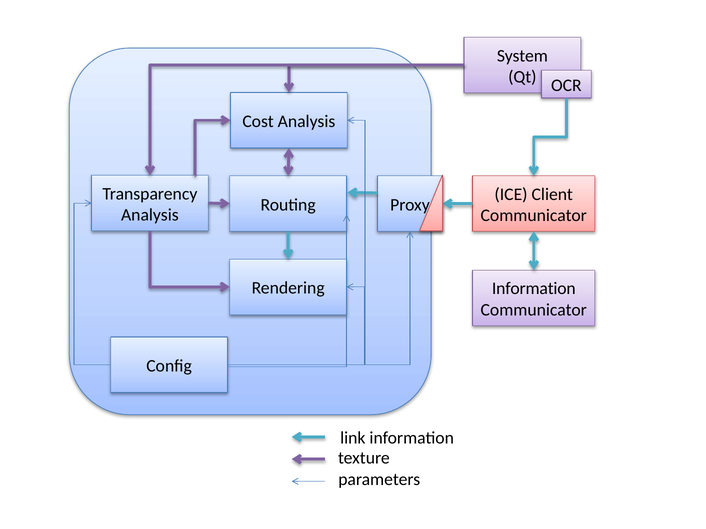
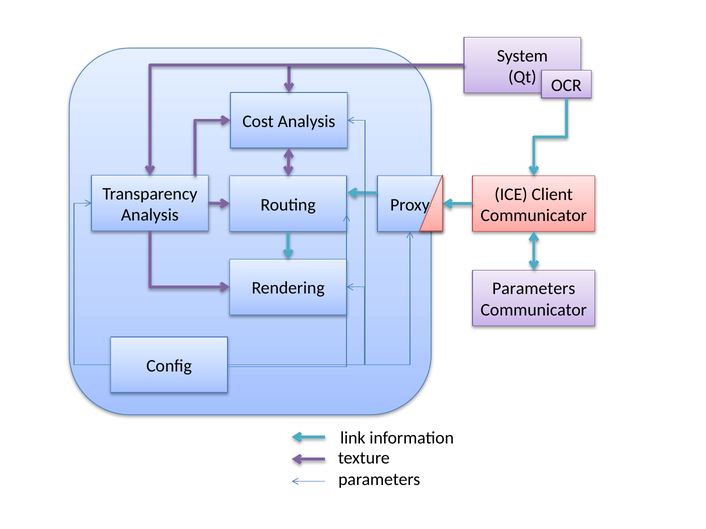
Information: Information -> Parameters (534, 289)
